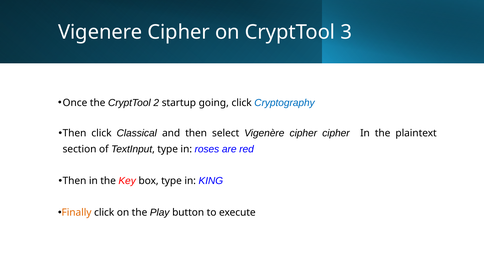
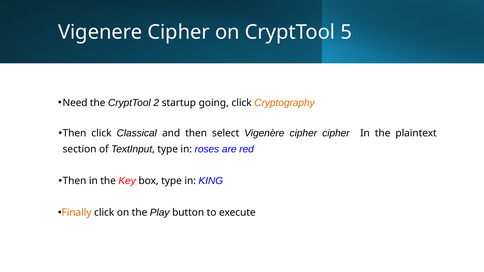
3: 3 -> 5 (346, 32)
Once: Once -> Need (75, 103)
Cryptography colour: blue -> orange (284, 103)
